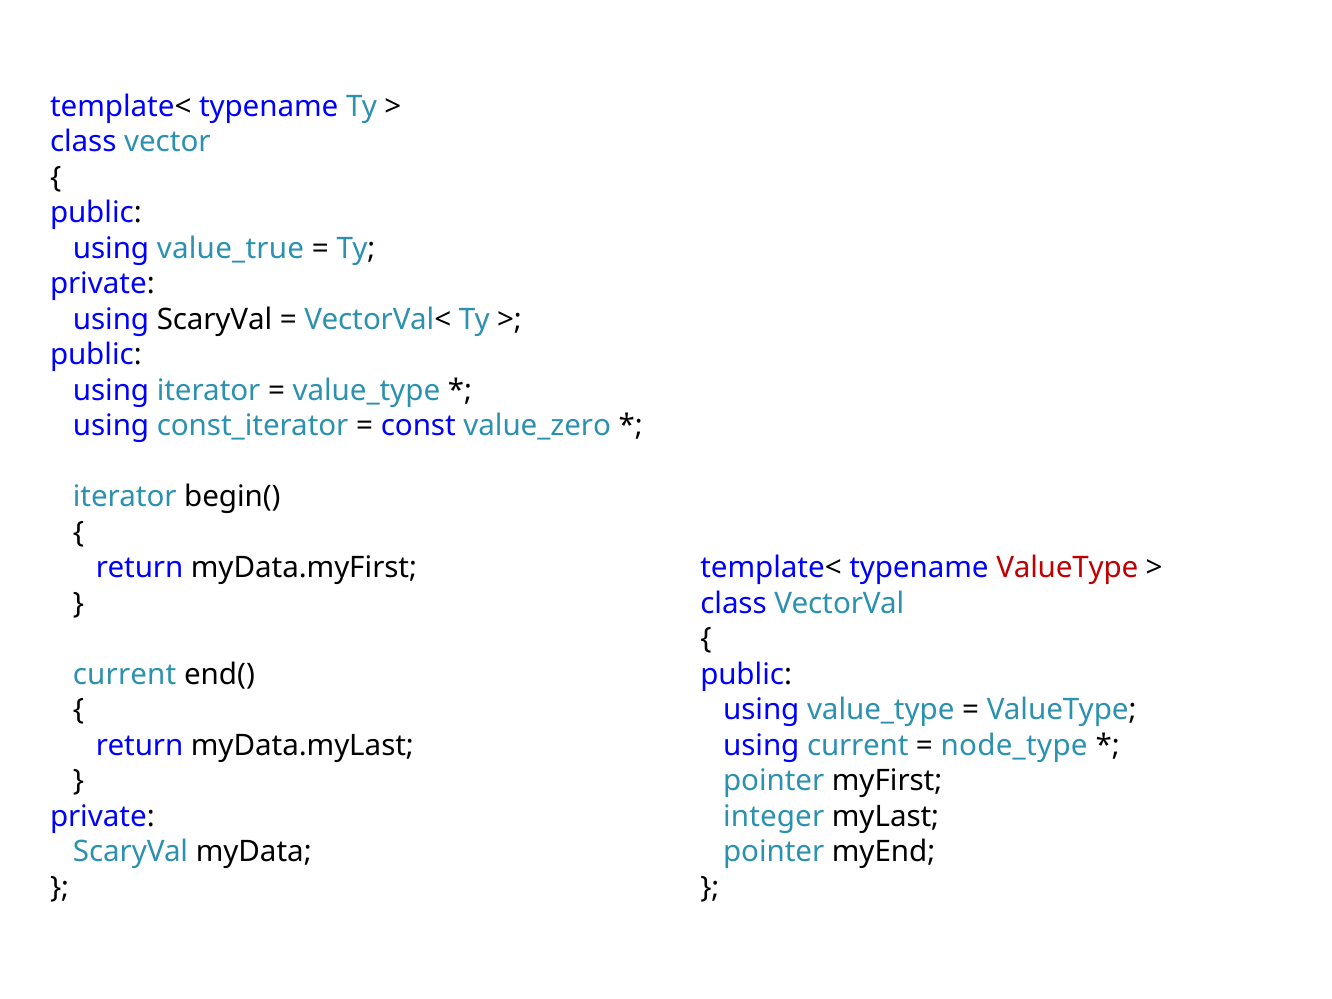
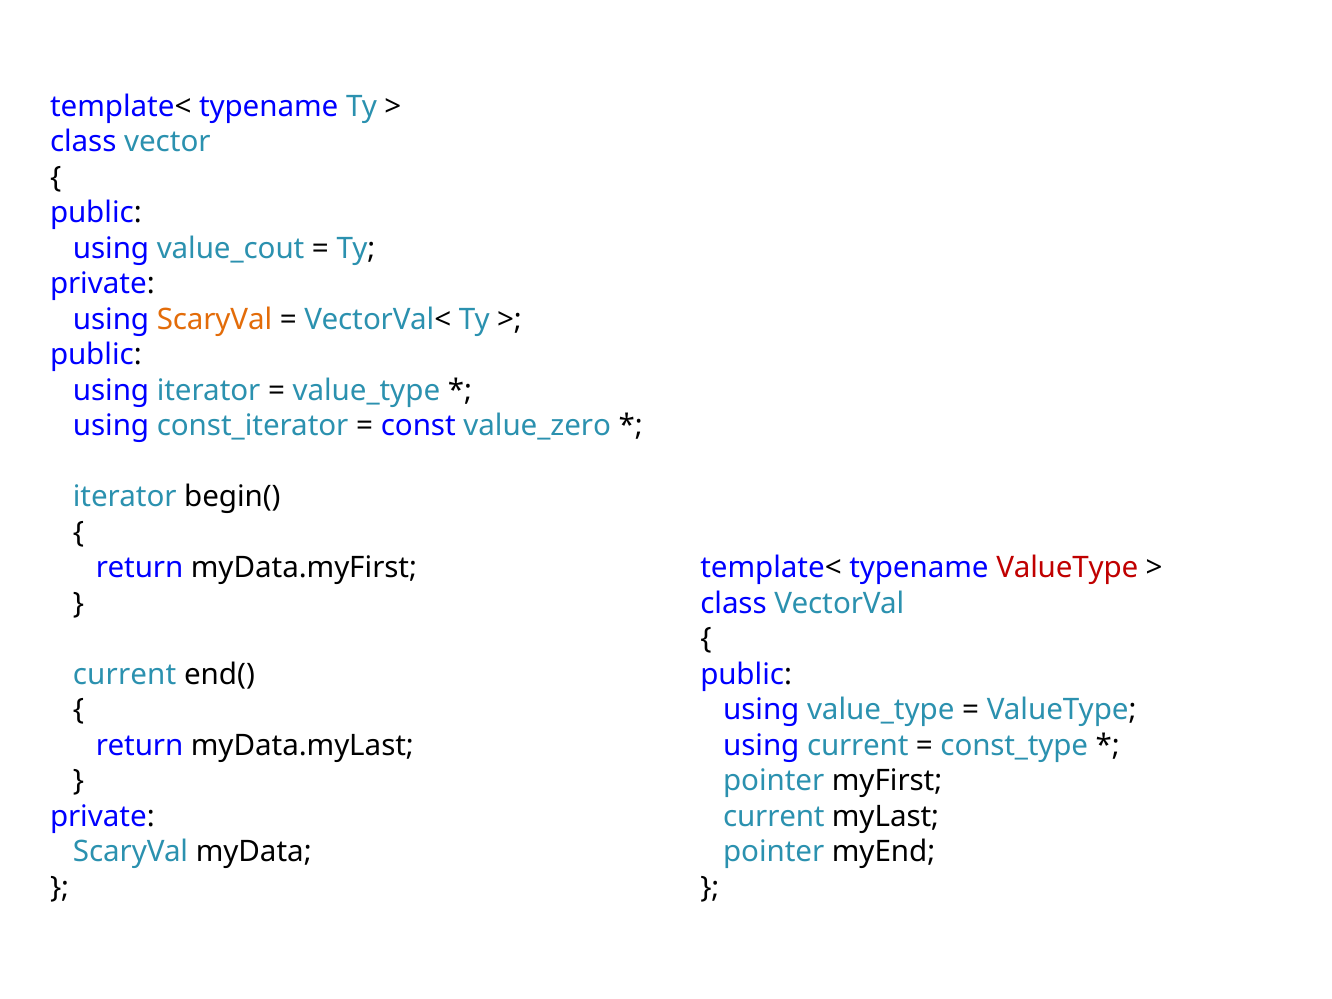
value_true: value_true -> value_cout (231, 248)
ScaryVal colour: black -> orange (214, 319)
node_type: node_type -> const_type (1014, 745)
integer: integer -> current (774, 816)
